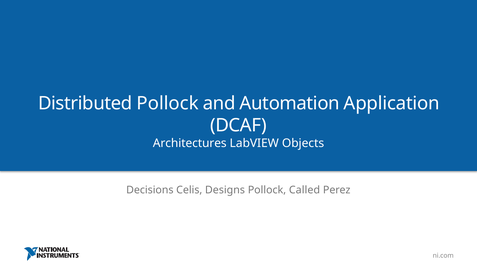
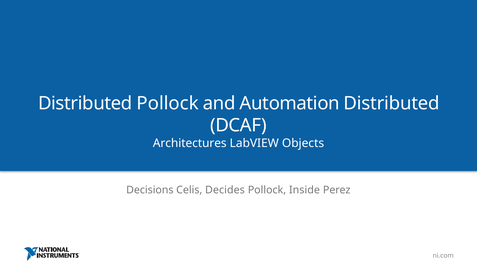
Automation Application: Application -> Distributed (392, 103)
Designs: Designs -> Decides (225, 190)
Called: Called -> Inside (304, 190)
